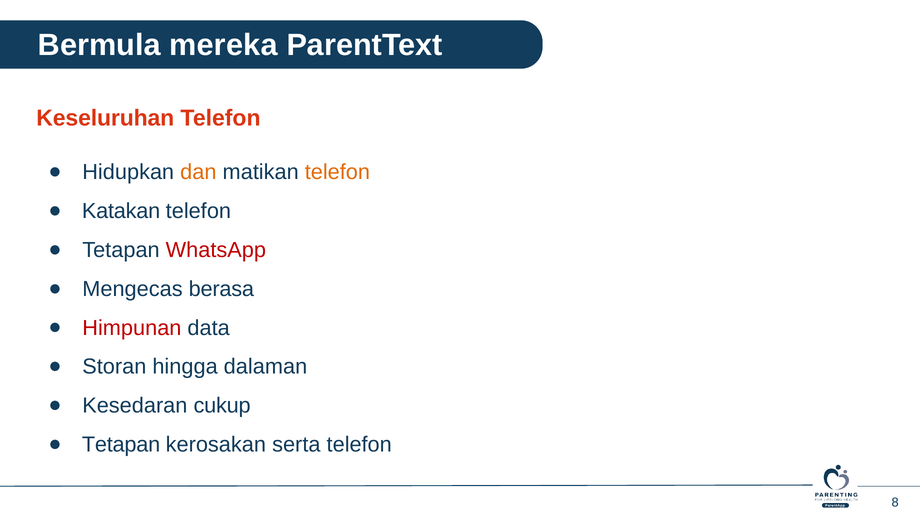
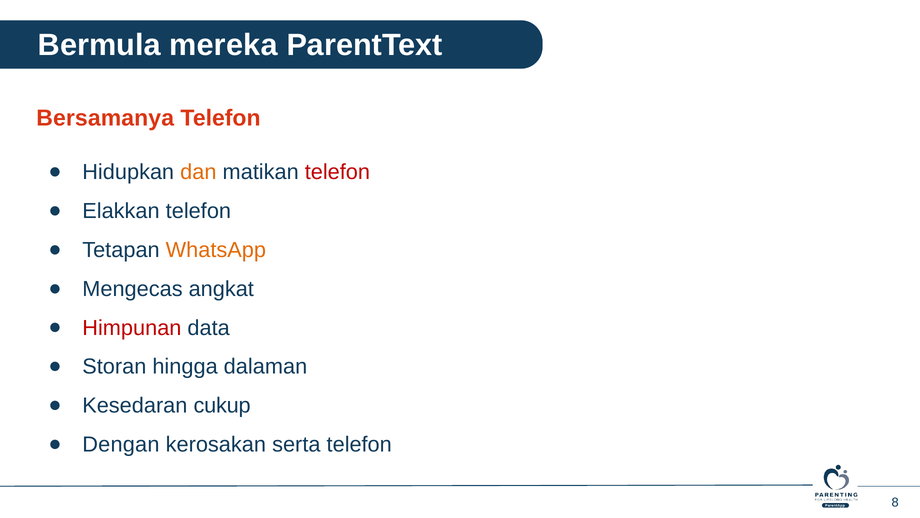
Keseluruhan: Keseluruhan -> Bersamanya (105, 118)
telefon colour: orange -> red (337, 172)
Katakan: Katakan -> Elakkan (121, 211)
WhatsApp colour: red -> orange (216, 250)
berasa: berasa -> angkat (221, 289)
Tetapan: Tetapan -> Dengan (121, 444)
